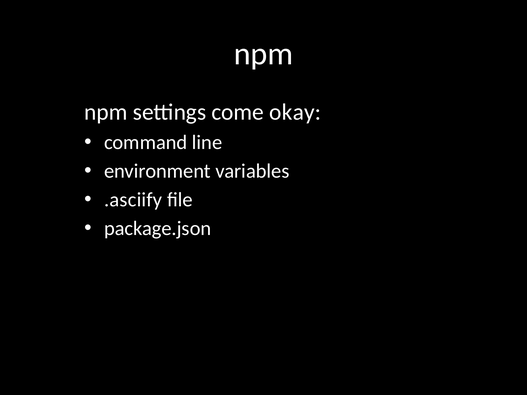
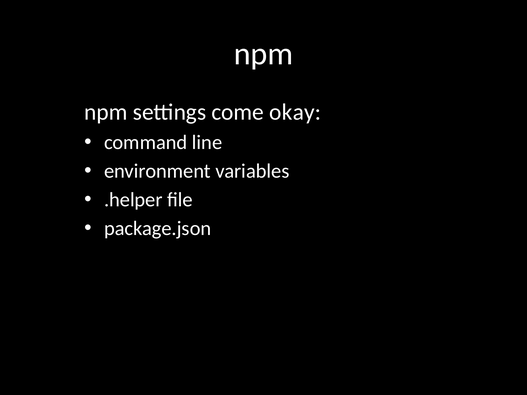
.asciify: .asciify -> .helper (133, 200)
